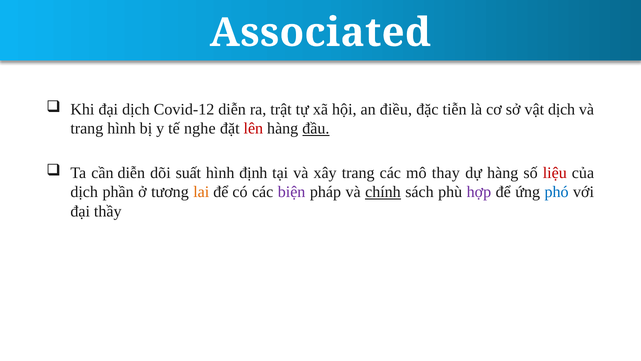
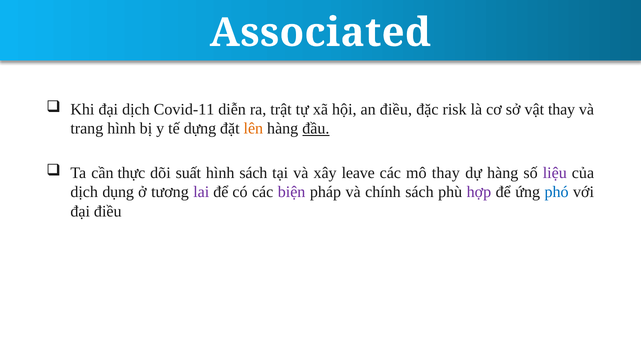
Covid-12: Covid-12 -> Covid-11 (184, 109)
tiễn: tiễn -> risk (455, 109)
vật dịch: dịch -> thay (562, 109)
nghe: nghe -> dựng (200, 129)
lên colour: red -> orange (253, 129)
cần diễn: diễn -> thực (131, 173)
hình định: định -> sách (253, 173)
xây trang: trang -> leave (358, 173)
liệu colour: red -> purple (555, 173)
phần: phần -> dụng (118, 192)
lai colour: orange -> purple (201, 192)
chính underline: present -> none (383, 192)
đại thầy: thầy -> điều (108, 211)
